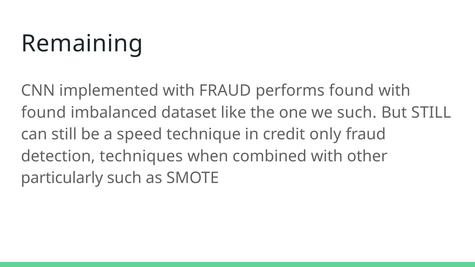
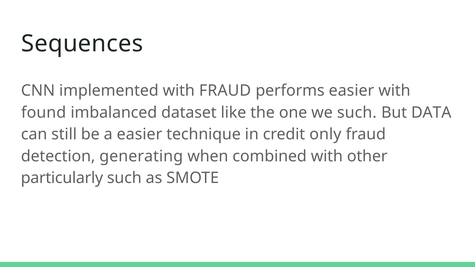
Remaining: Remaining -> Sequences (82, 44)
performs found: found -> easier (351, 91)
But STILL: STILL -> DATA (431, 113)
a speed: speed -> easier (139, 134)
techniques: techniques -> generating (141, 156)
